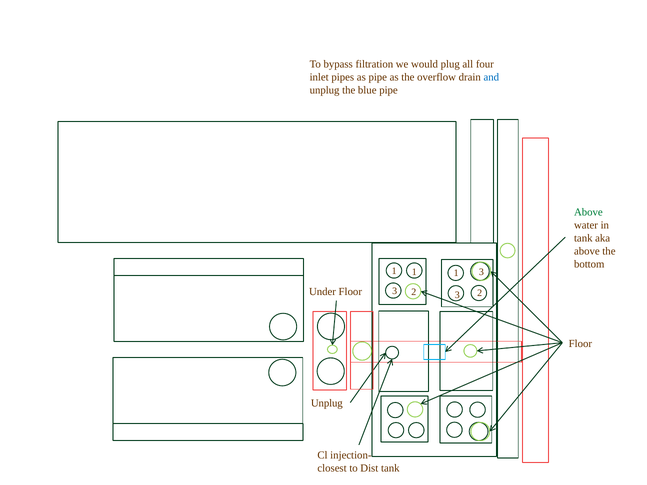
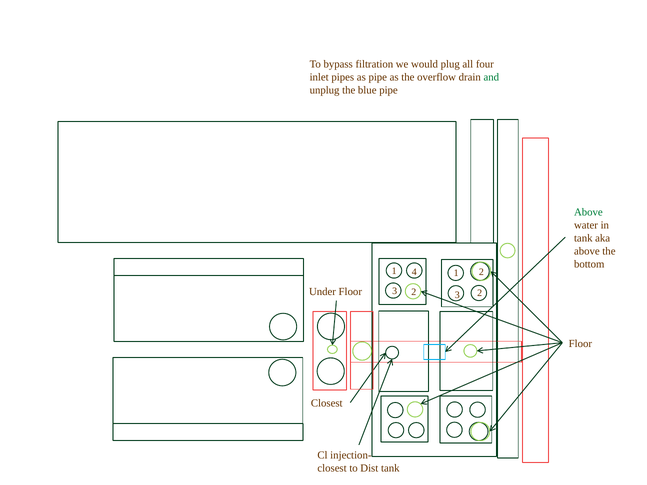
and colour: blue -> green (491, 77)
1 1: 1 -> 4 (414, 272)
1 3: 3 -> 2 (481, 272)
Unplug: Unplug -> Closest (327, 404)
